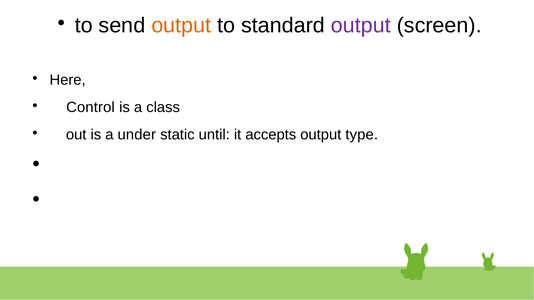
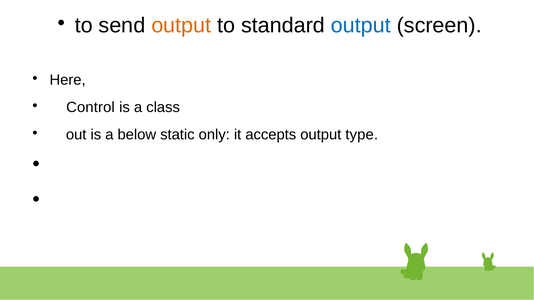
output colour: purple -> blue (361, 26)
under: under -> below (137, 135)
until: until -> only (214, 135)
